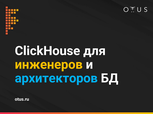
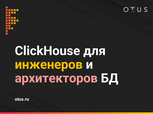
архитекторов colour: light blue -> pink (56, 79)
